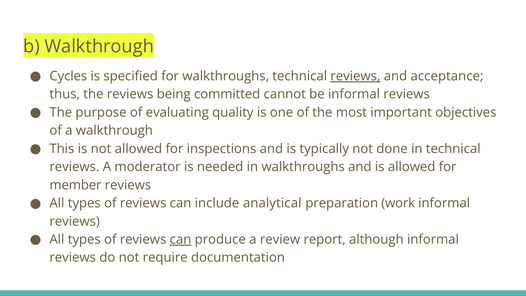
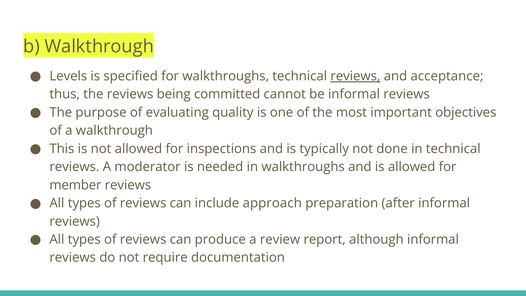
Cycles: Cycles -> Levels (68, 76)
analytical: analytical -> approach (272, 203)
work: work -> after (398, 203)
can underline: present -> none (181, 239)
